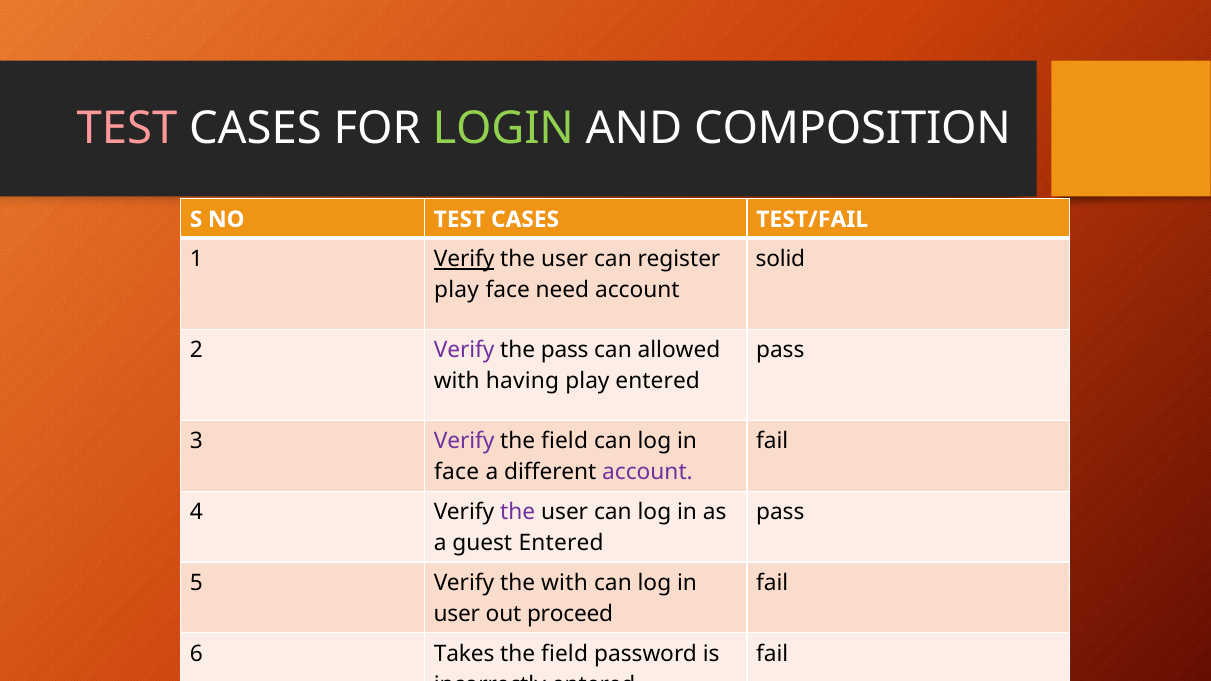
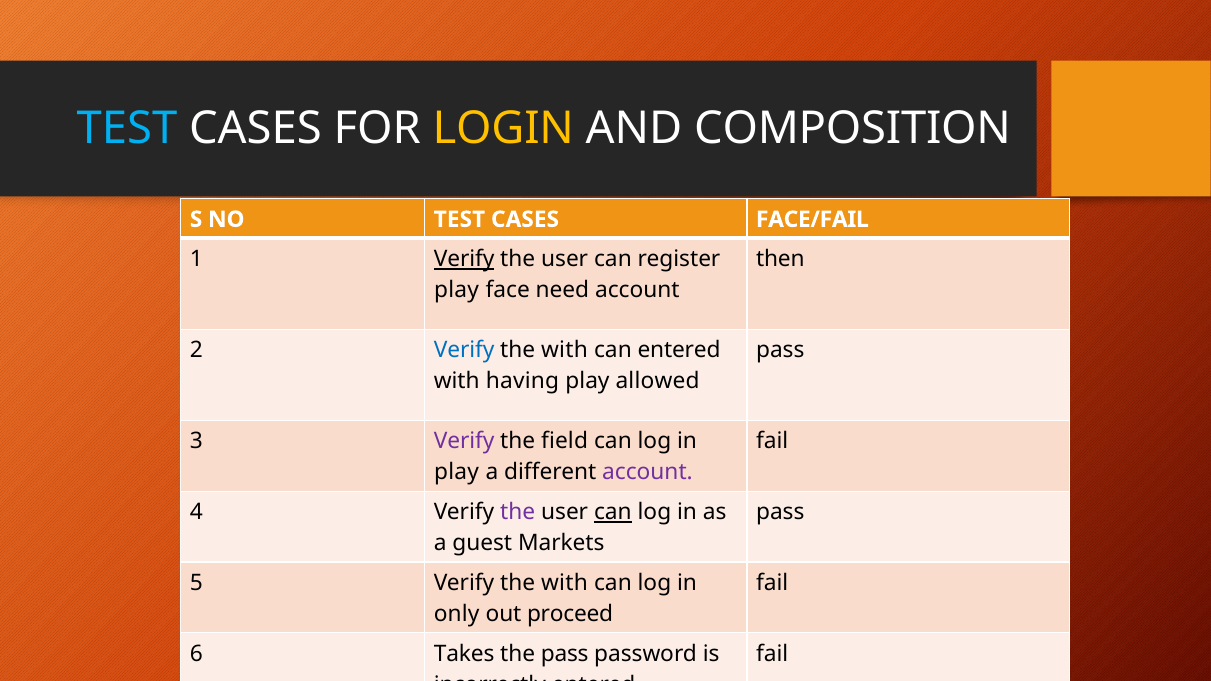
TEST colour: pink -> light blue (127, 128)
LOGIN colour: light green -> yellow (503, 128)
TEST/FAIL: TEST/FAIL -> FACE/FAIL (812, 219)
solid: solid -> then (780, 259)
Verify colour: purple -> blue (464, 351)
pass: pass -> with (564, 351)
can allowed: allowed -> entered (679, 351)
play entered: entered -> allowed (658, 381)
face: face -> play (457, 472)
can underline: none -> present (613, 512)
guest Entered: Entered -> Markets (561, 543)
user: user -> only (457, 614)
field: field -> pass (565, 654)
